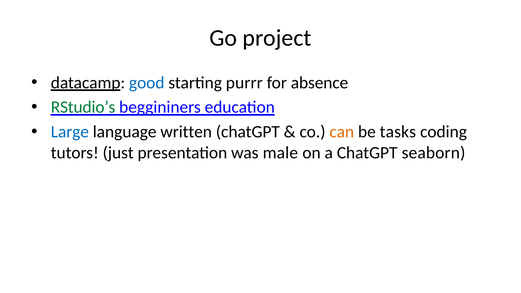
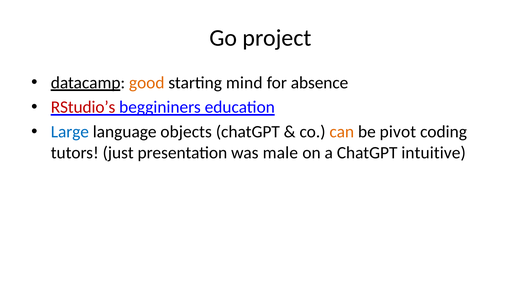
good colour: blue -> orange (147, 83)
purrr: purrr -> mind (244, 83)
RStudio’s colour: green -> red (83, 107)
written: written -> objects (186, 132)
tasks: tasks -> pivot (398, 132)
seaborn: seaborn -> intuitive (434, 153)
